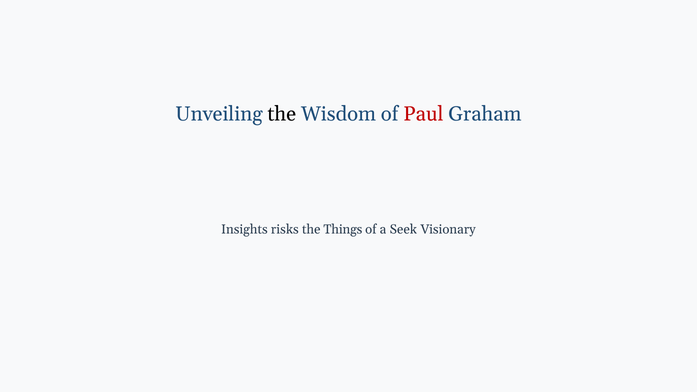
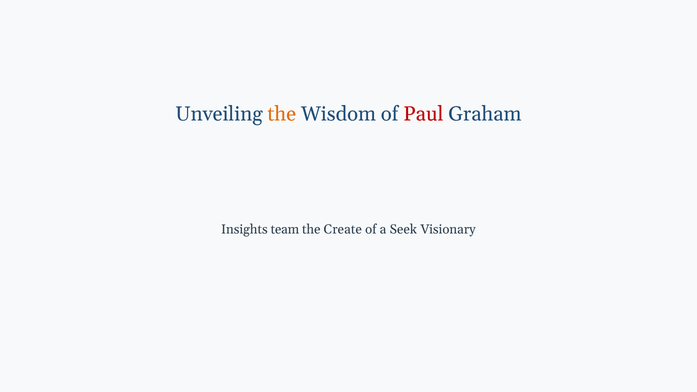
the colour: black -> orange (282, 114)
risks: risks -> team (285, 230)
Things: Things -> Create (343, 230)
